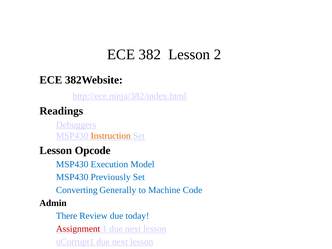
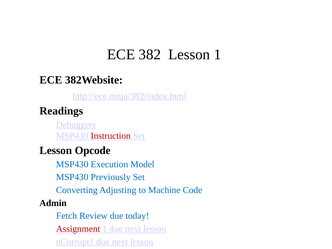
Lesson 2: 2 -> 1 (217, 55)
Instruction colour: orange -> red (111, 136)
Generally: Generally -> Adjusting (118, 190)
There: There -> Fetch (67, 216)
